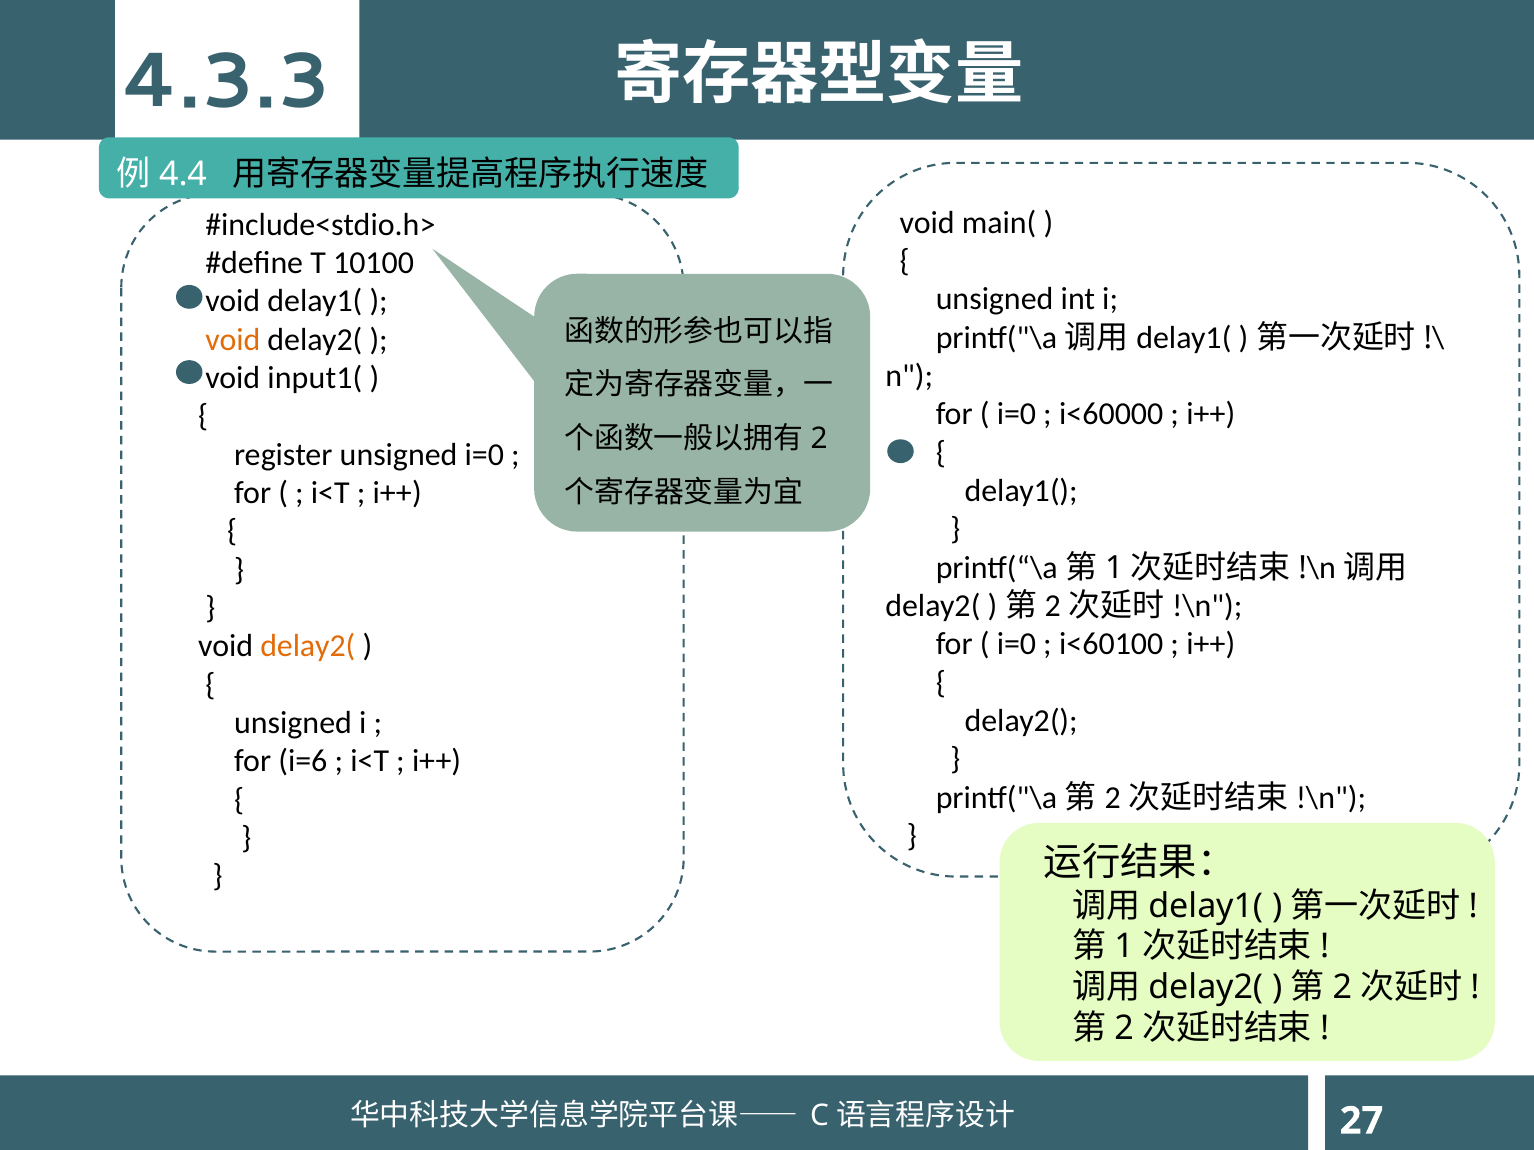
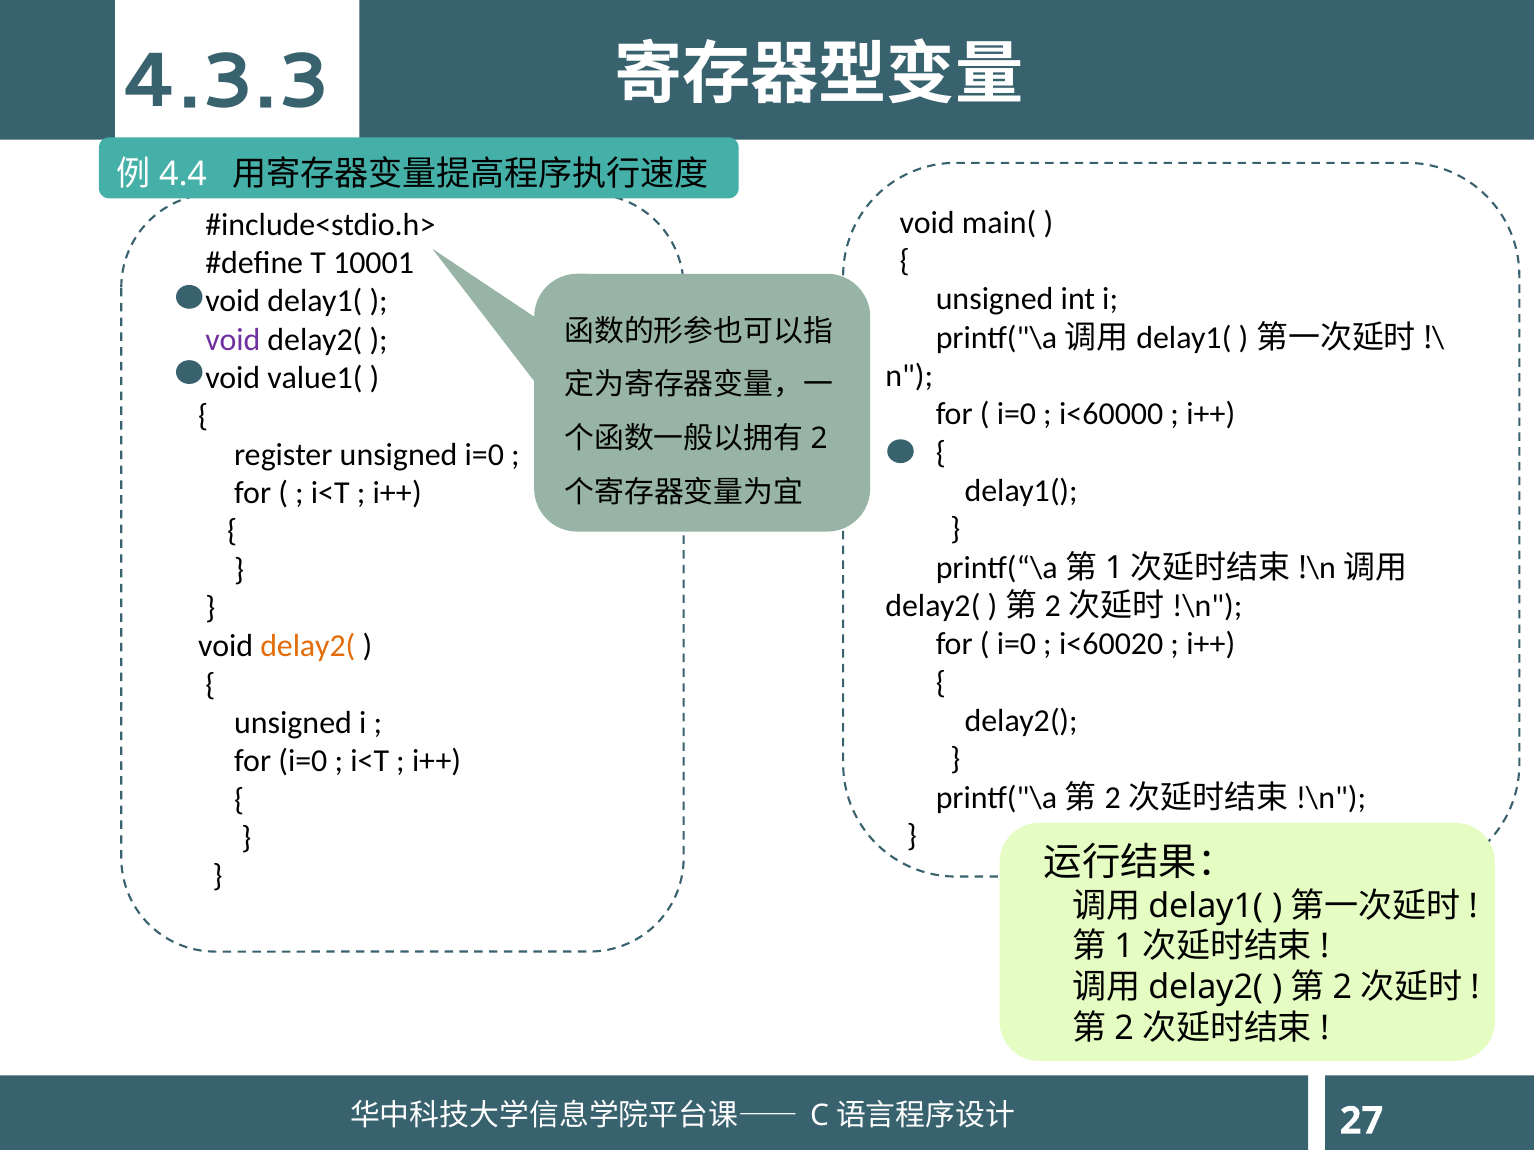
10100: 10100 -> 10001 (374, 263)
void colour: orange -> purple (233, 340)
input1(: input1( -> value1( (315, 378)
i<60100: i<60100 -> i<60020 (1111, 645)
for i=6: i=6 -> i=0 (303, 761)
